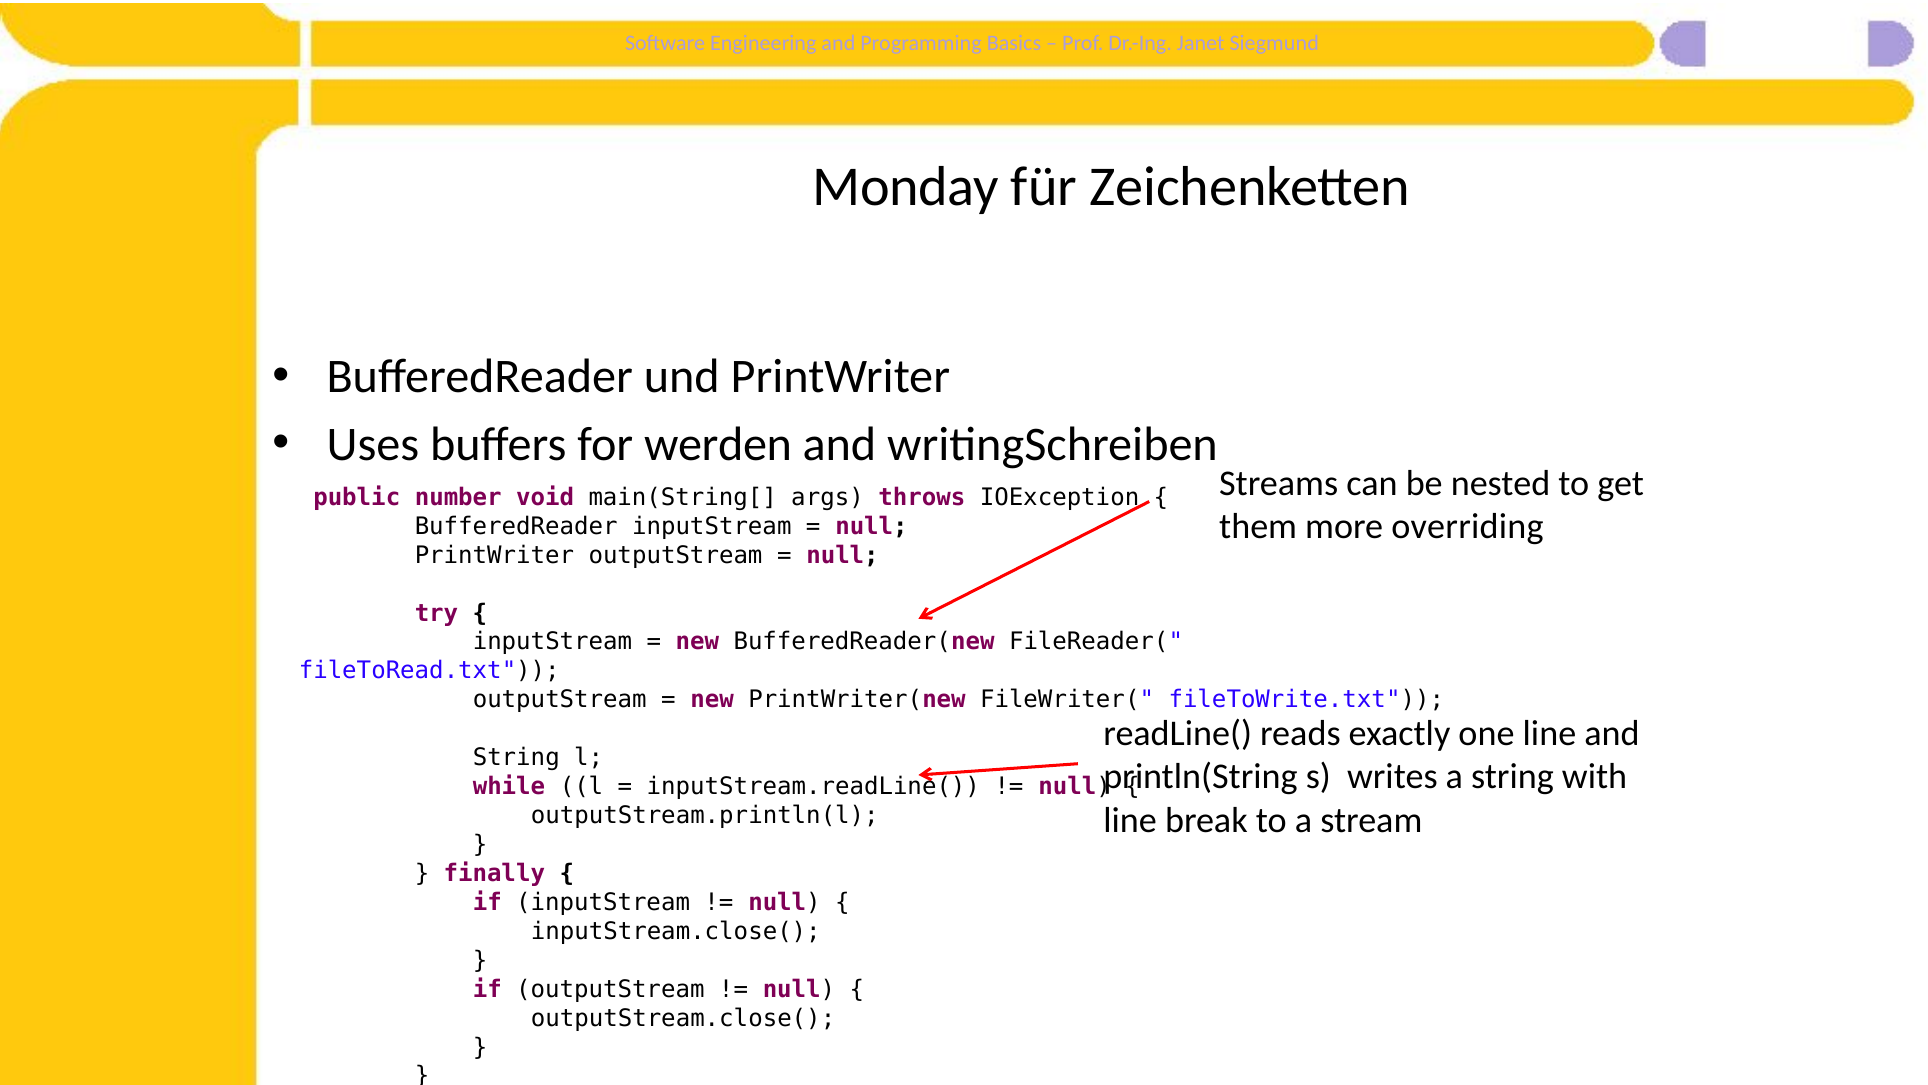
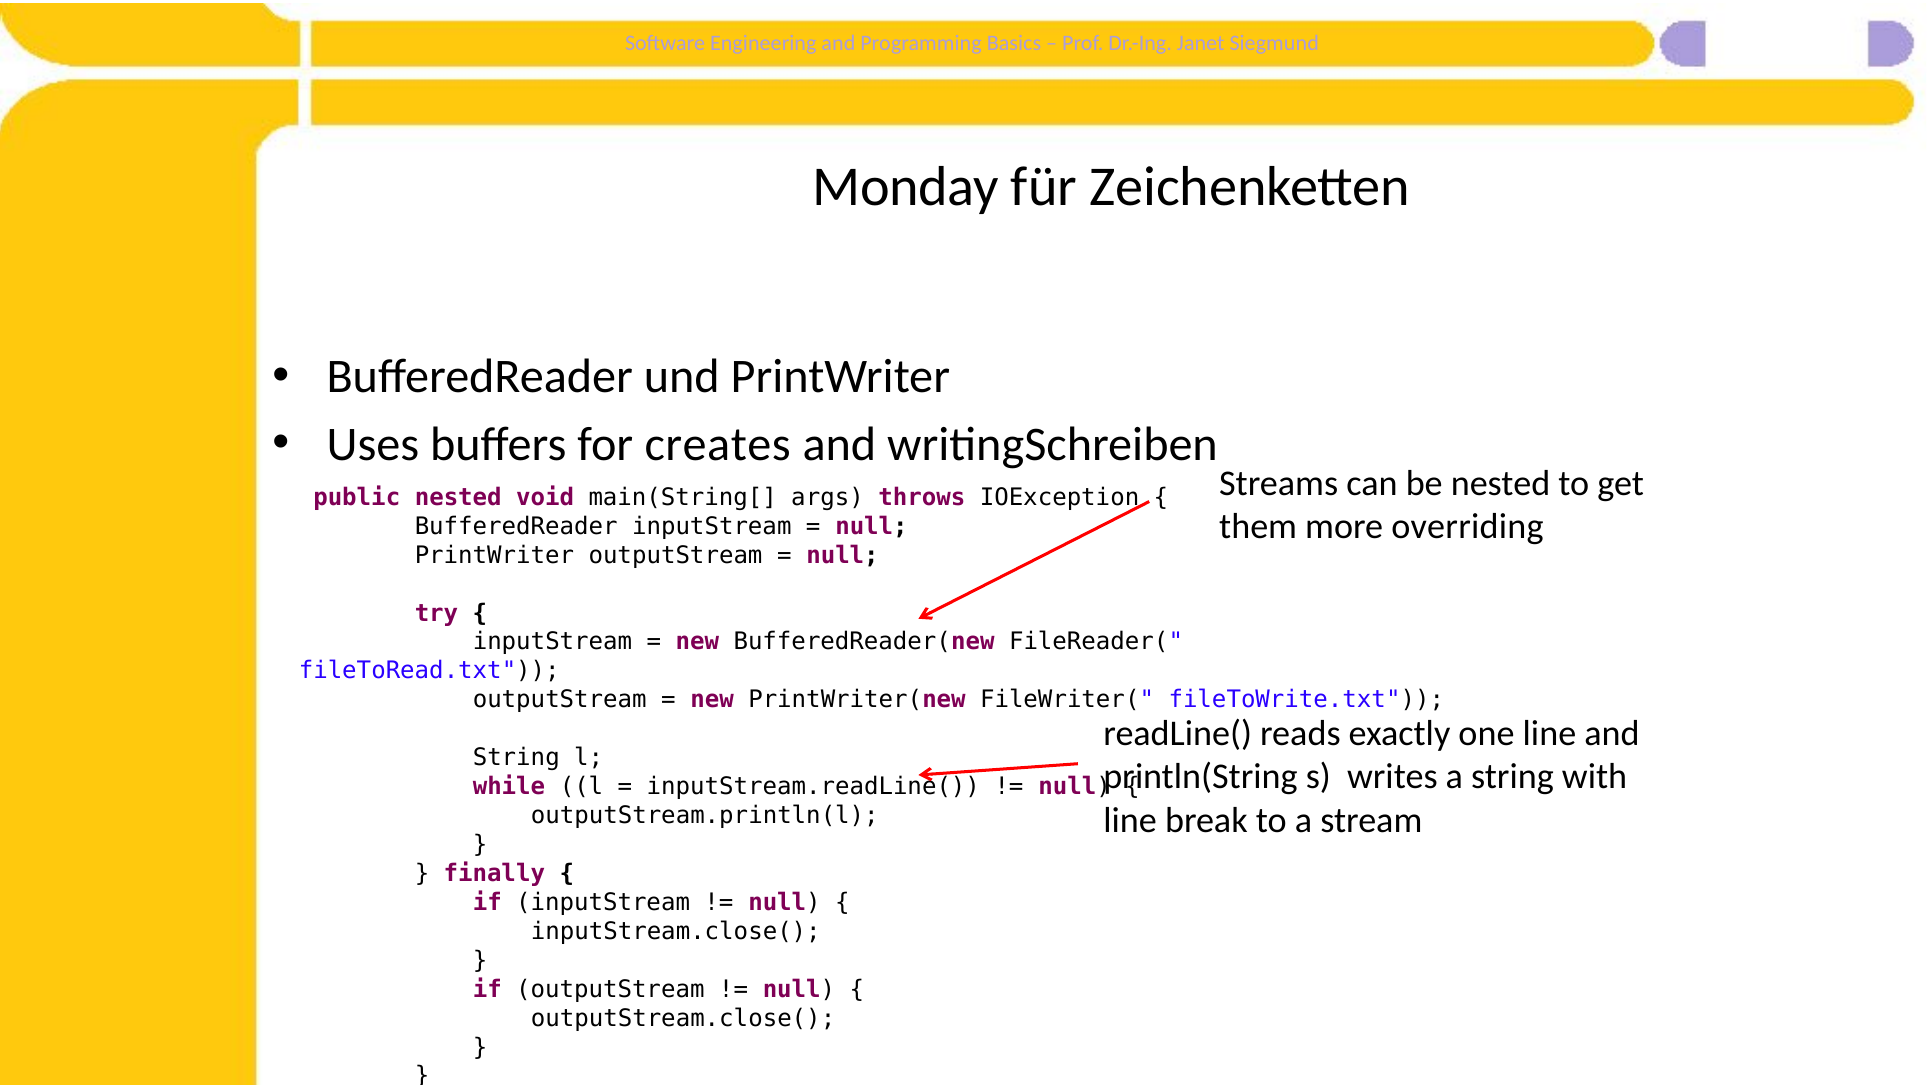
werden: werden -> creates (718, 444)
public number: number -> nested (458, 497)
